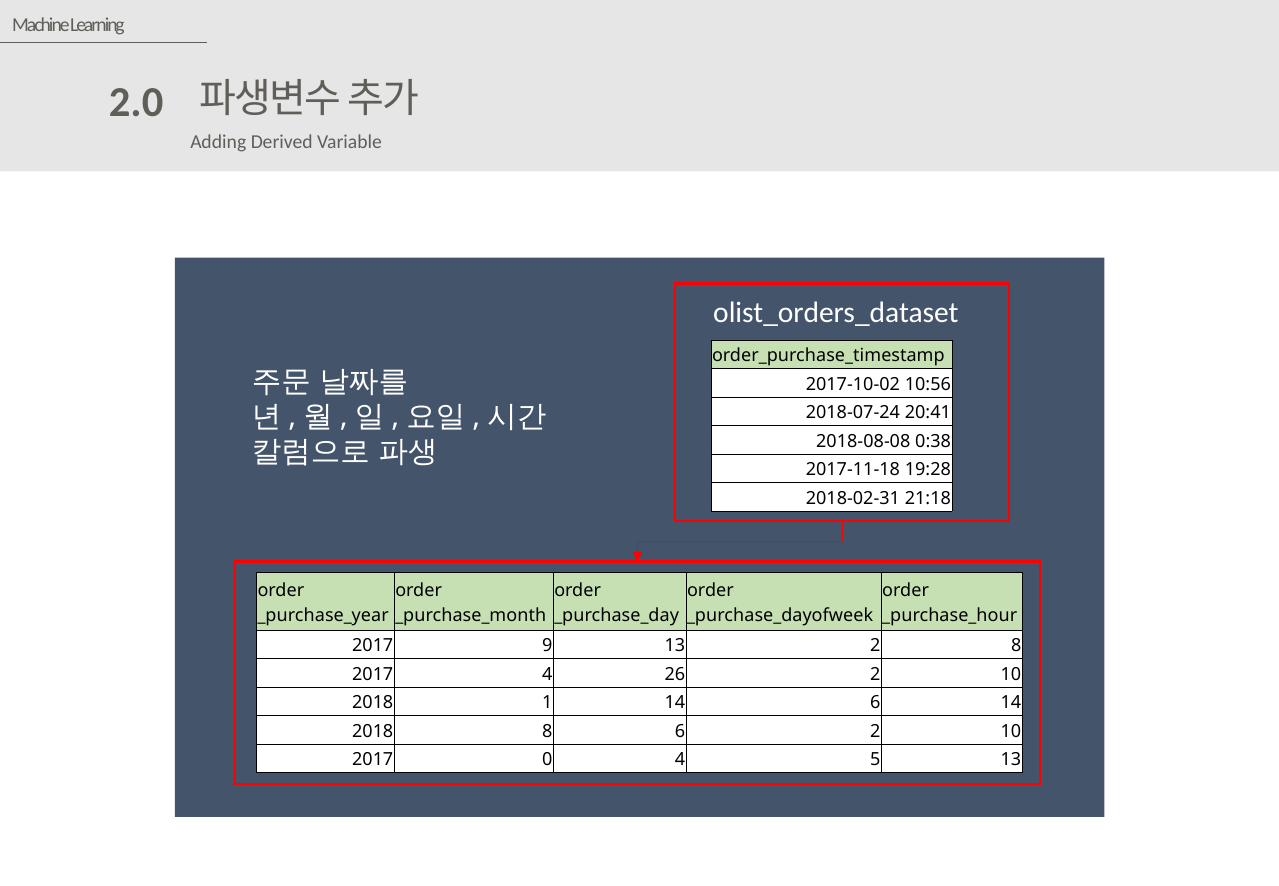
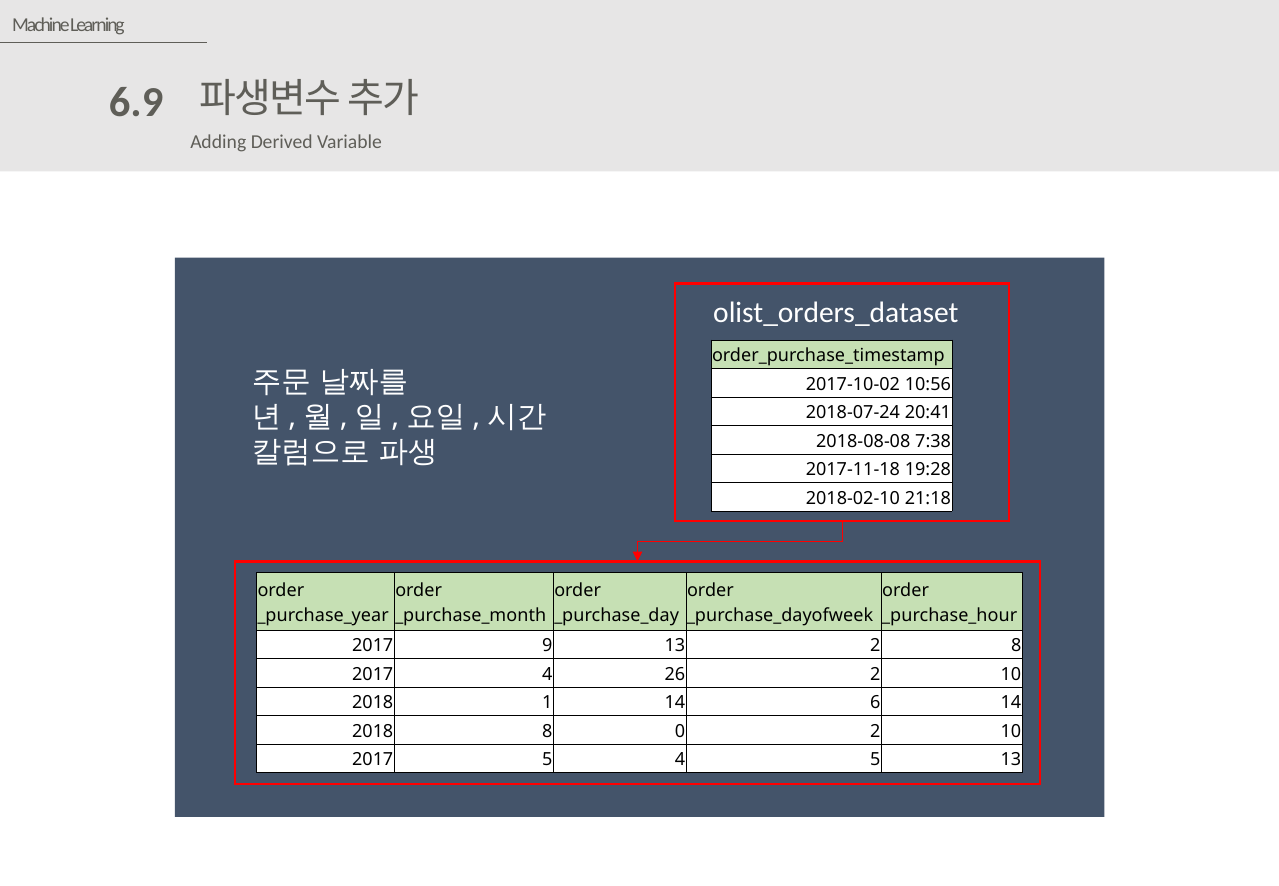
2.0: 2.0 -> 6.9 (136, 102)
0:38: 0:38 -> 7:38 (933, 441)
2018-02-31: 2018-02-31 -> 2018-02-10 (853, 498)
8 6: 6 -> 0 (680, 731)
2017 0: 0 -> 5 (547, 759)
